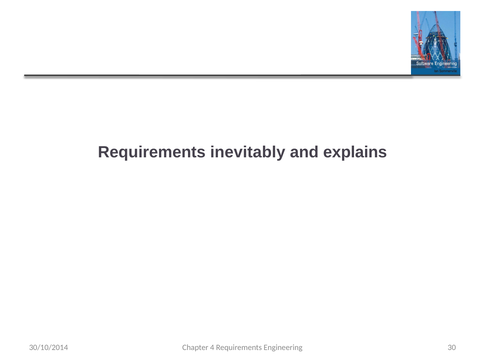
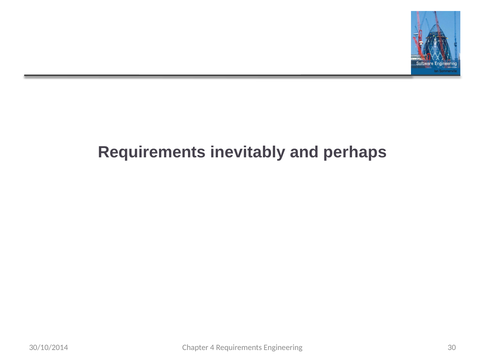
explains: explains -> perhaps (355, 152)
